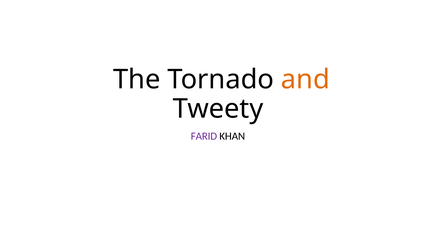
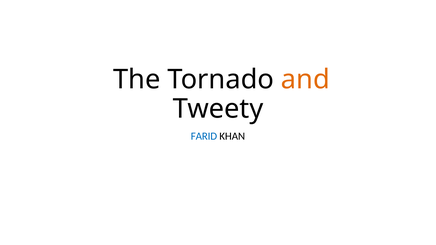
FARID colour: purple -> blue (204, 136)
